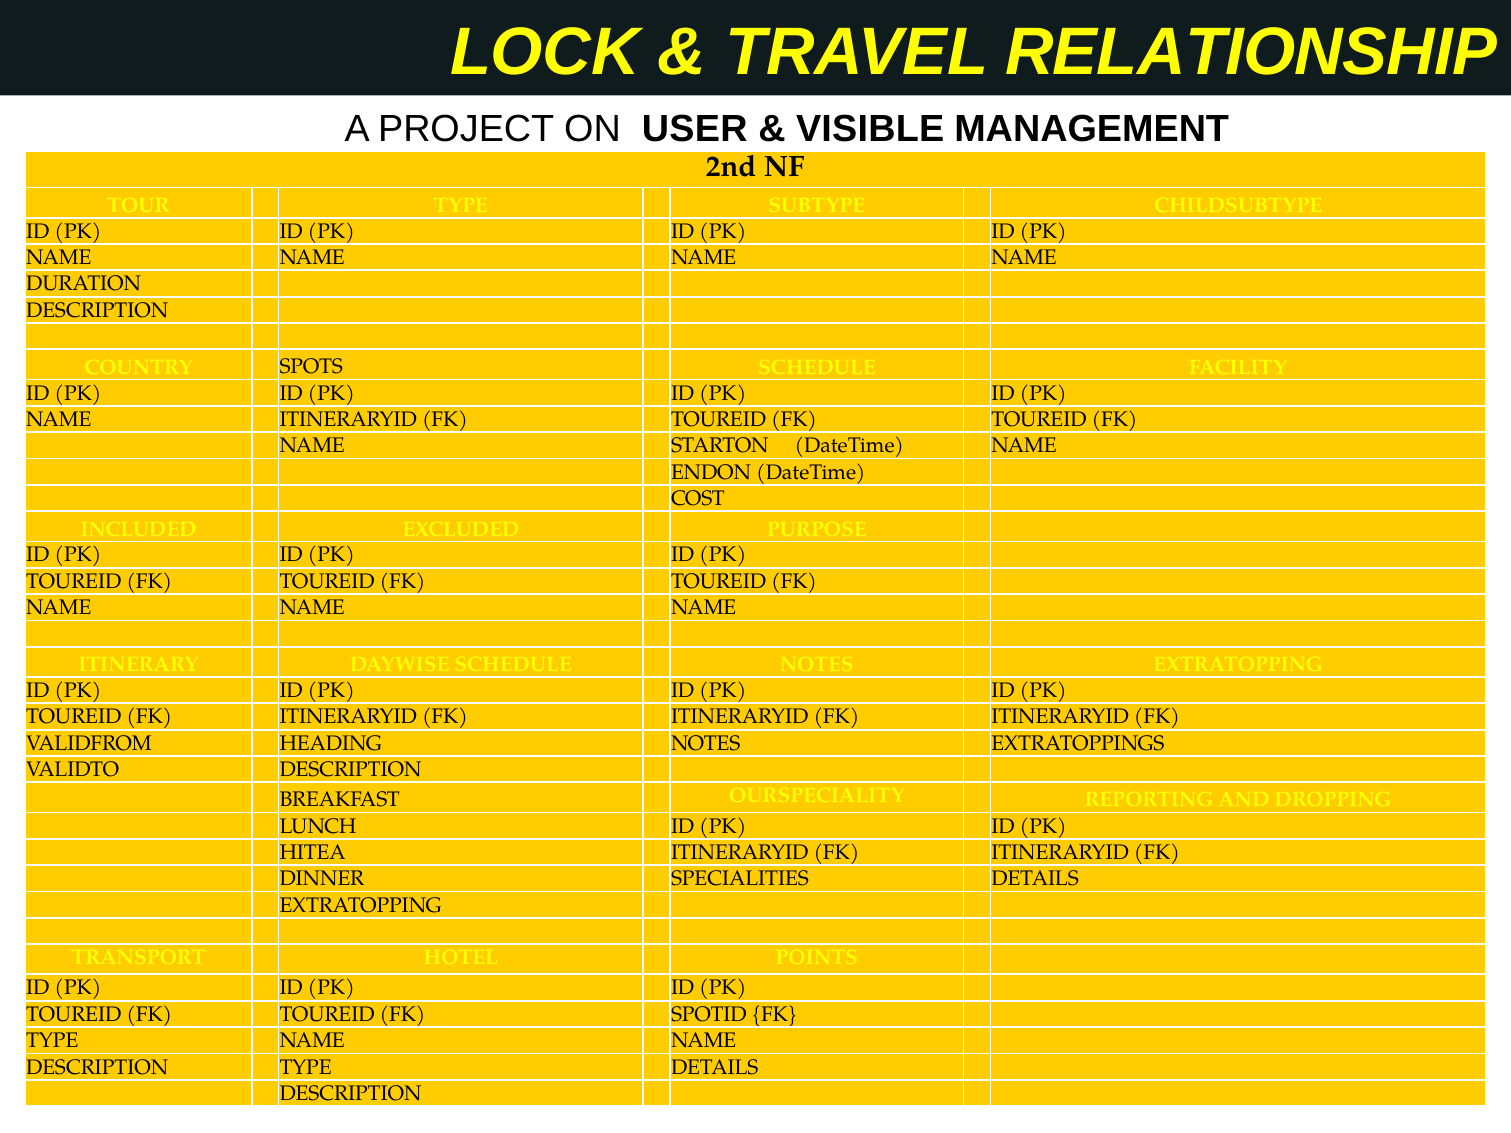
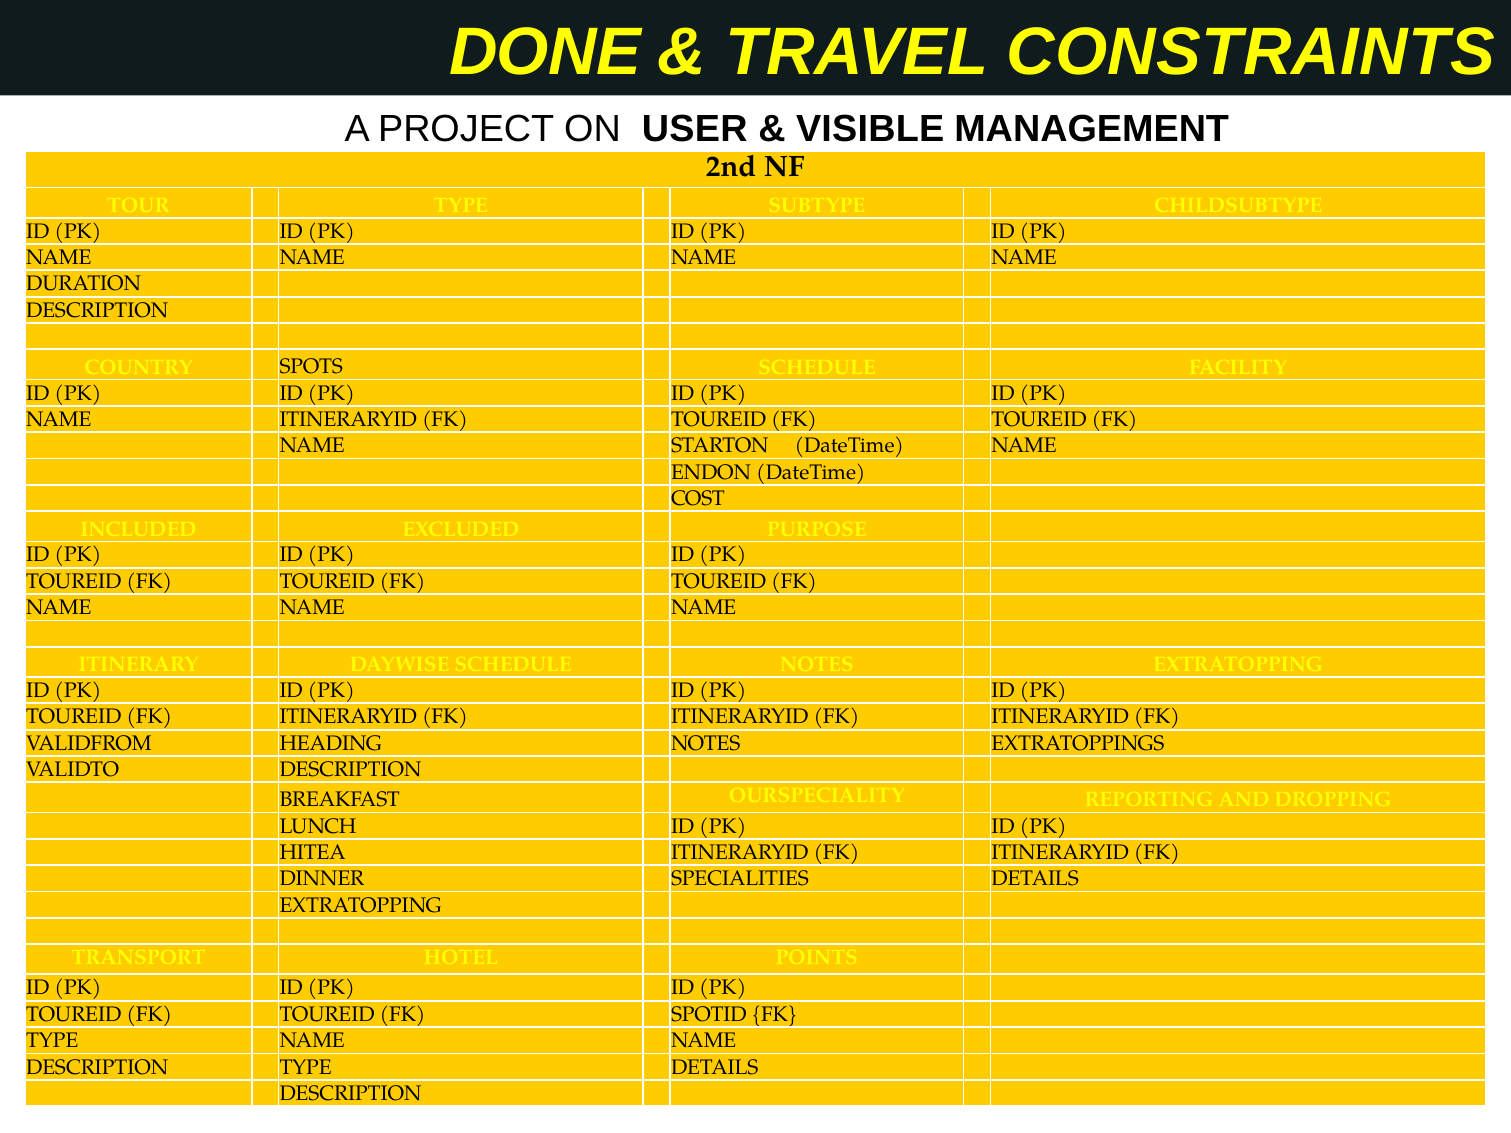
LOCK: LOCK -> DONE (545, 52)
RELATIONSHIP: RELATIONSHIP -> CONSTRAINTS (1251, 52)
